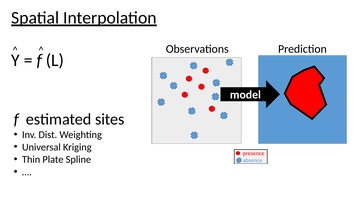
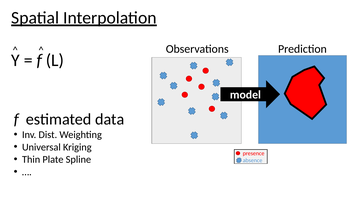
sites: sites -> data (110, 119)
